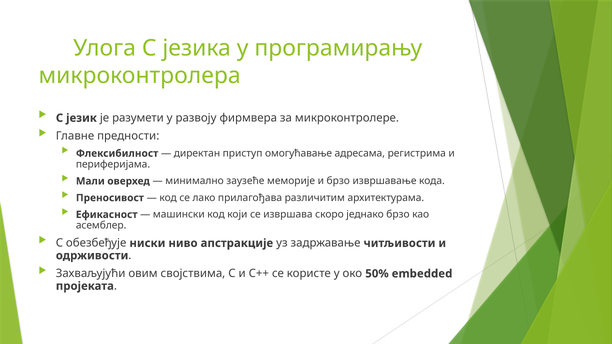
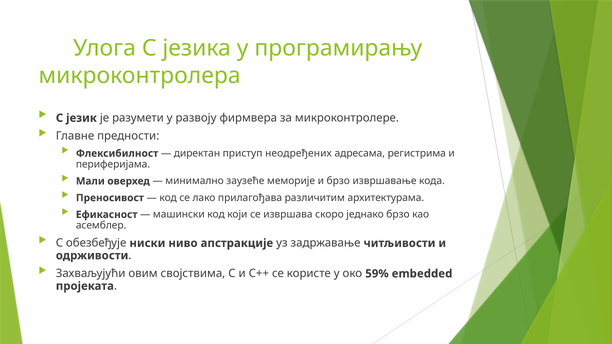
омогућавање: омогућавање -> неодређених (298, 154)
50%: 50% -> 59% (377, 274)
